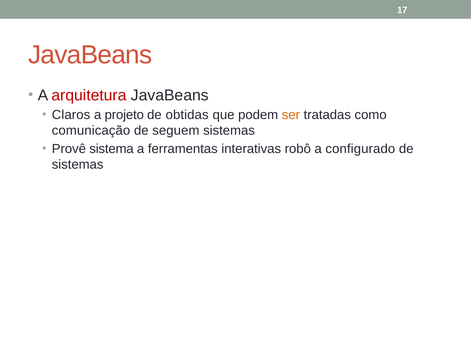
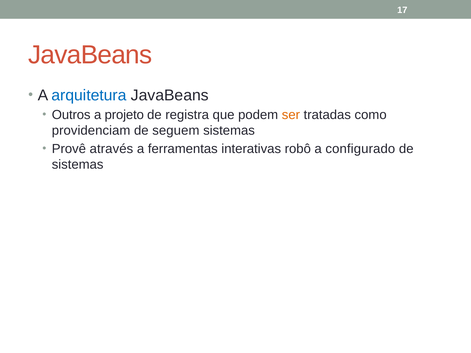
arquitetura colour: red -> blue (89, 95)
Claros: Claros -> Outros (71, 115)
obtidas: obtidas -> registra (187, 115)
comunicação: comunicação -> providenciam (91, 131)
sistema: sistema -> através (111, 149)
